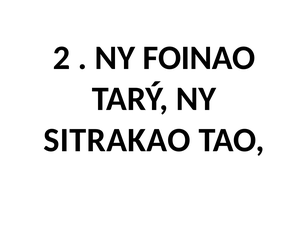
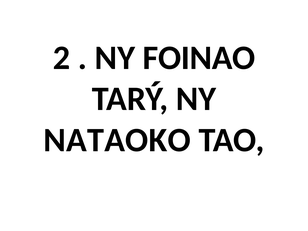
SITRAKAO: SITRAKAO -> NATAOKO (117, 140)
